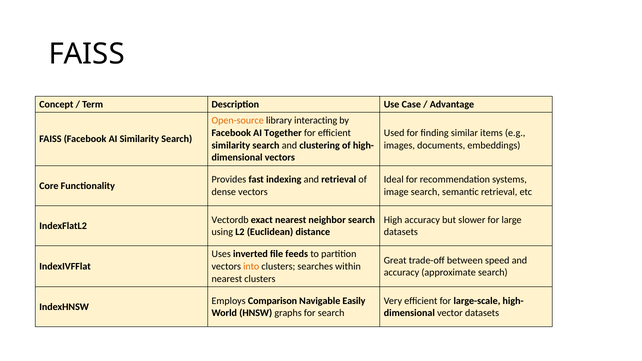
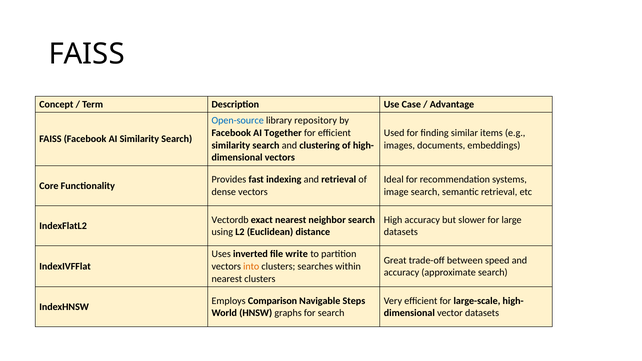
Open-source colour: orange -> blue (238, 121)
interacting: interacting -> repository (316, 121)
feeds: feeds -> write (297, 254)
Easily: Easily -> Steps (354, 301)
